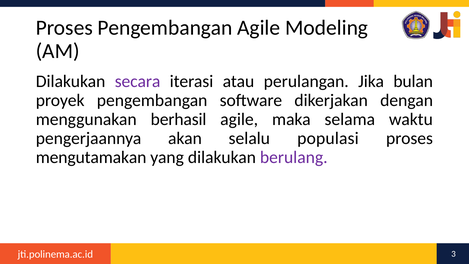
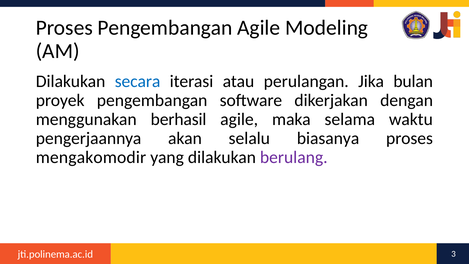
secara colour: purple -> blue (138, 81)
populasi: populasi -> biasanya (328, 138)
mengutamakan: mengutamakan -> mengakomodir (91, 157)
